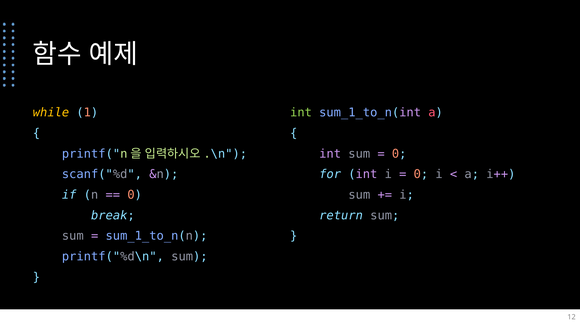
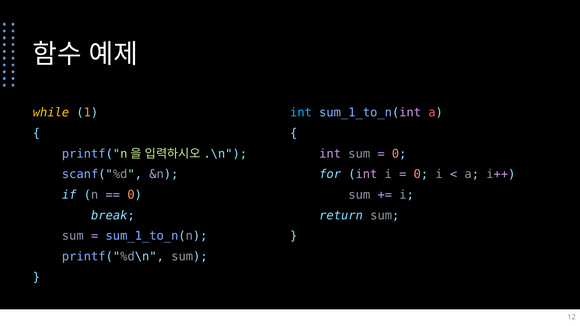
int colour: light green -> light blue (301, 113)
